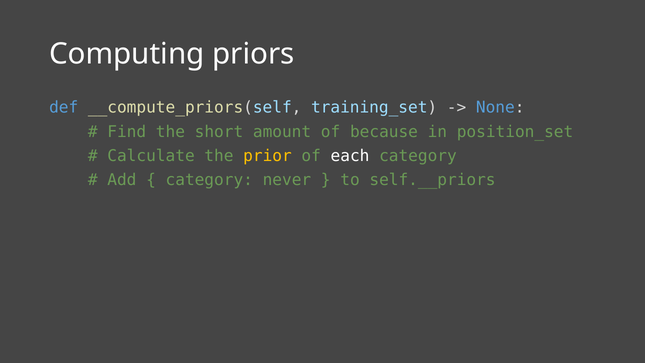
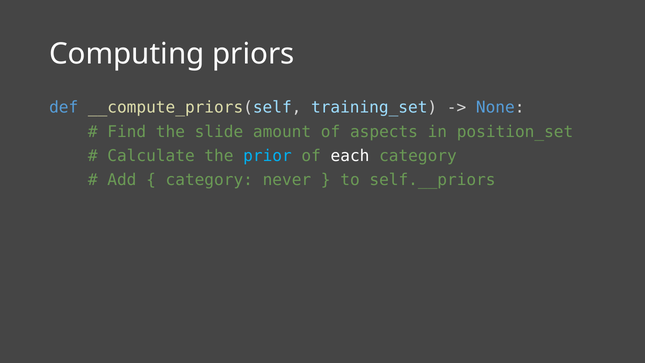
short: short -> slide (219, 132)
because: because -> aspects (384, 132)
prior colour: yellow -> light blue (267, 156)
